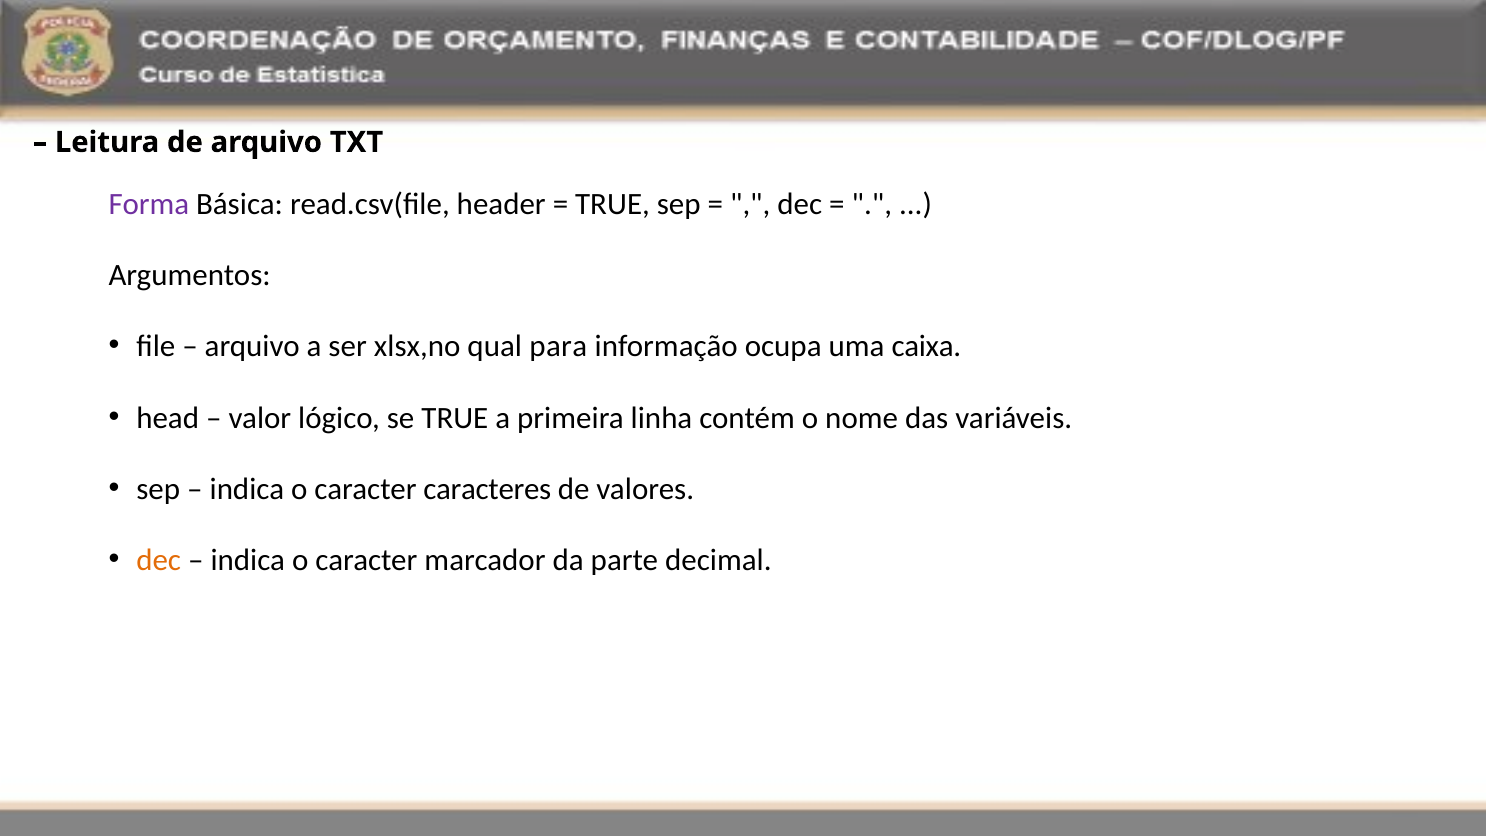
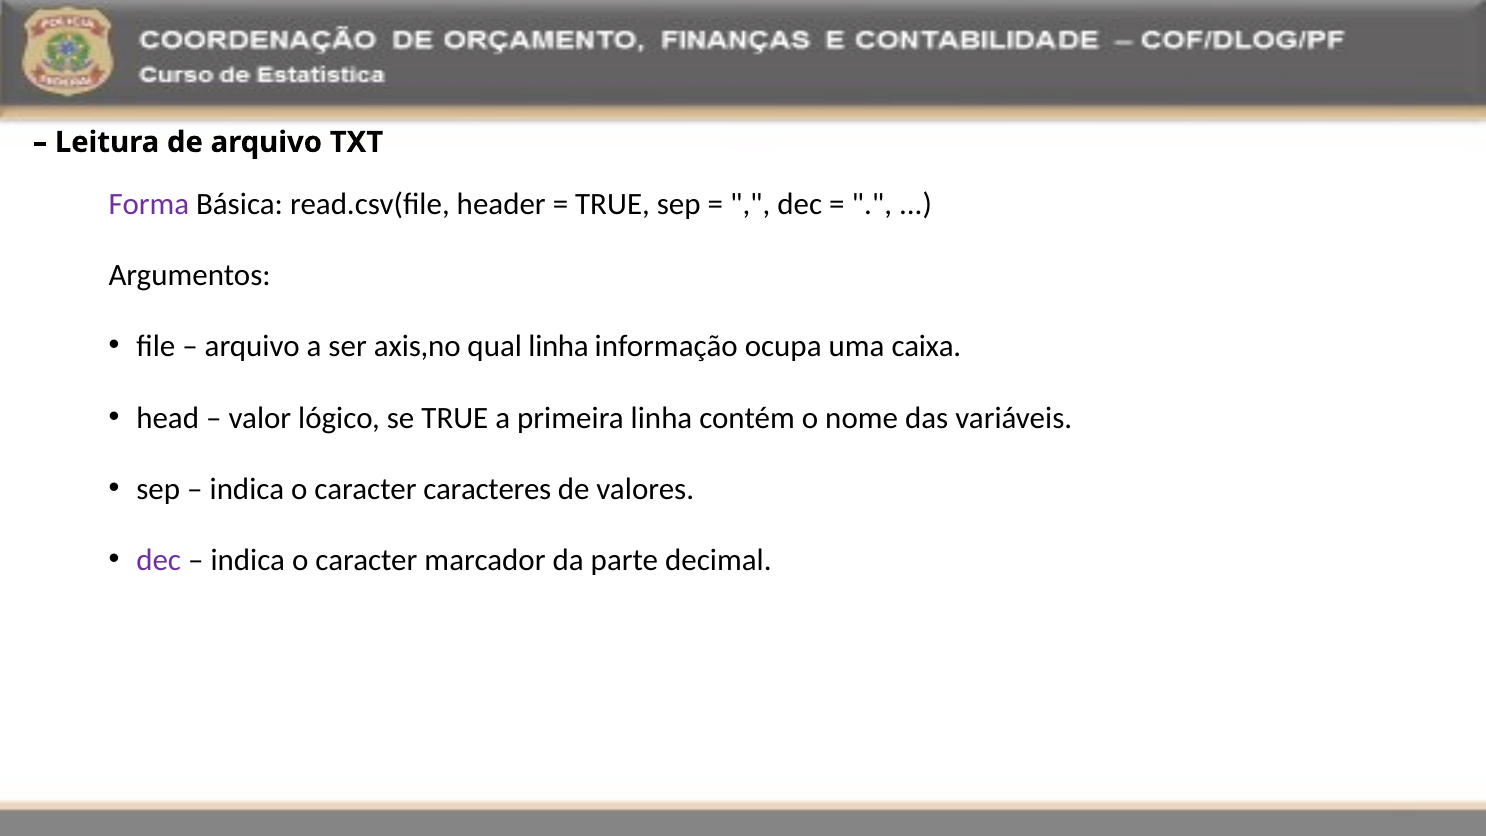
xlsx,no: xlsx,no -> axis,no (417, 346)
qual para: para -> linha (559, 346)
dec colour: orange -> purple (159, 560)
